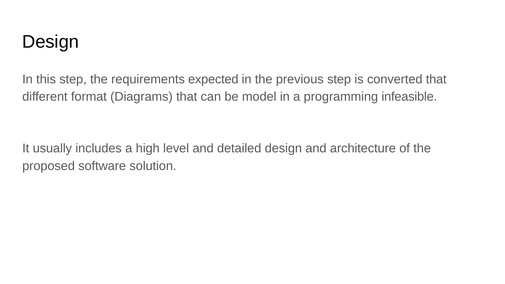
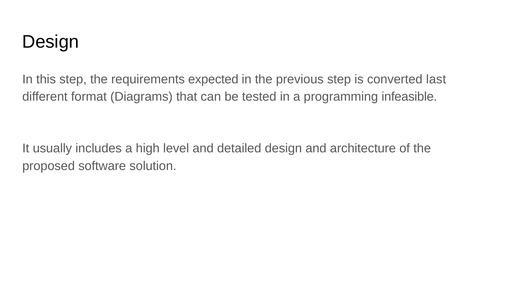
converted that: that -> last (436, 79)
model: model -> tested (259, 97)
